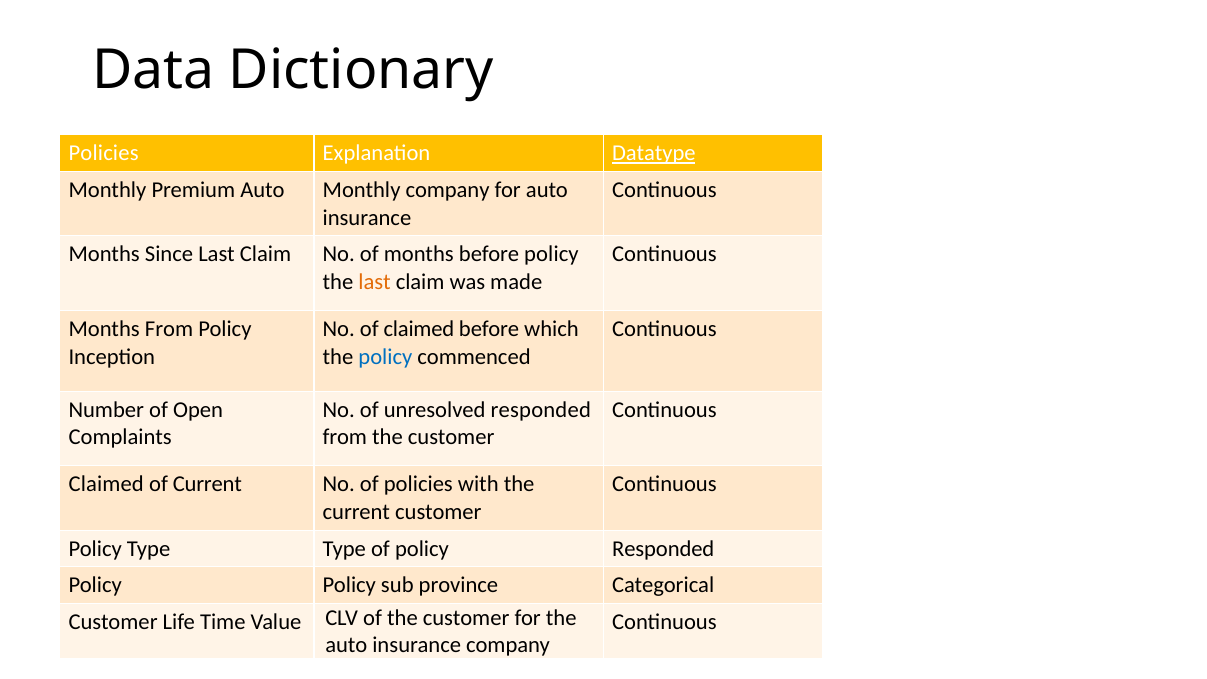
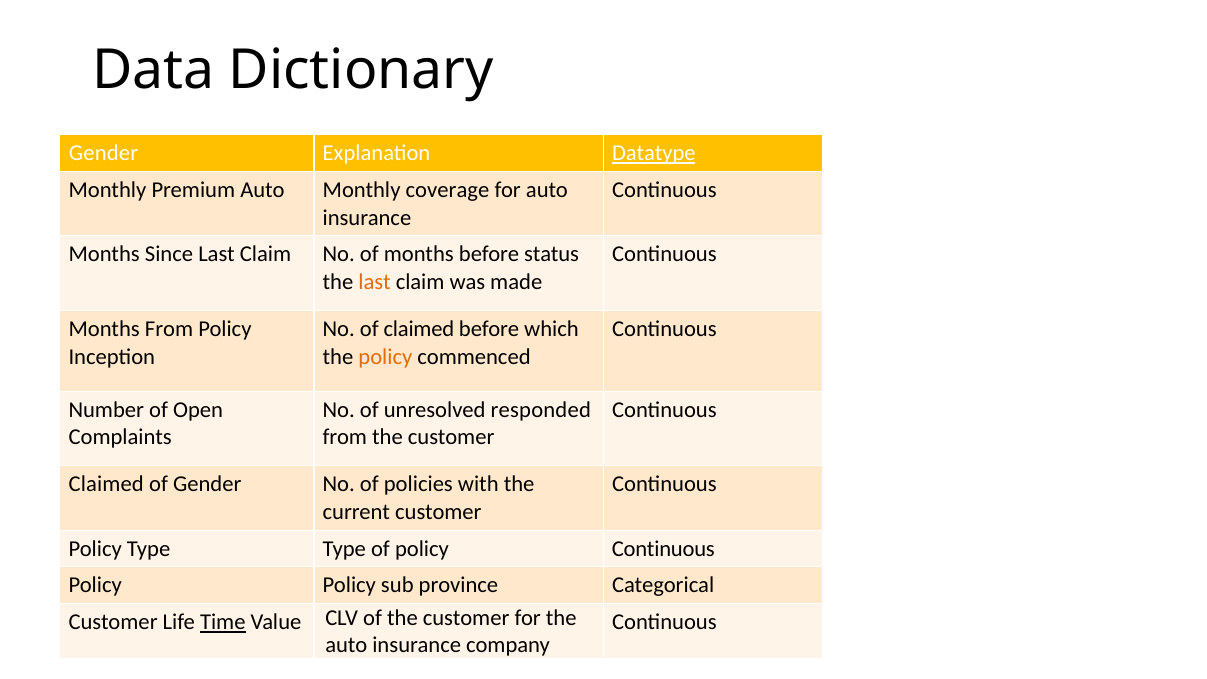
Policies: Policies -> Gender (104, 153)
Monthly company: company -> coverage (447, 190)
before policy: policy -> status (552, 254)
policy colour: blue -> orange (385, 357)
of Current: Current -> Gender (207, 484)
policy Responded: Responded -> Continuous (663, 549)
Time underline: none -> present (223, 622)
